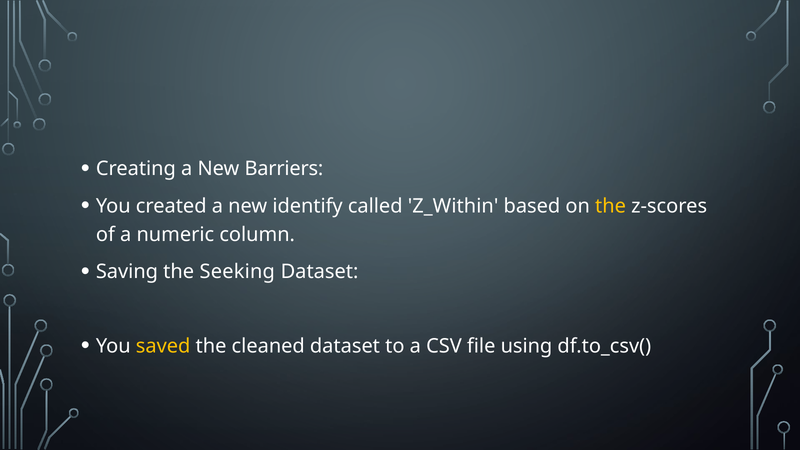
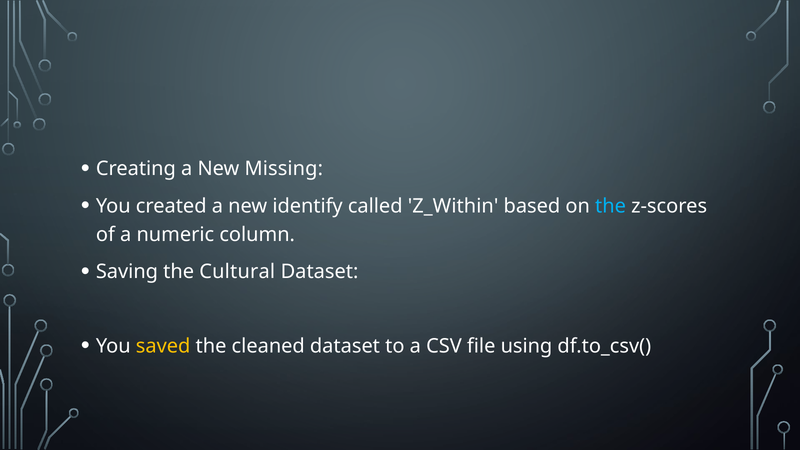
Barriers: Barriers -> Missing (284, 169)
the colour: yellow -> light blue (611, 206)
Seeking: Seeking -> Cultural (237, 272)
